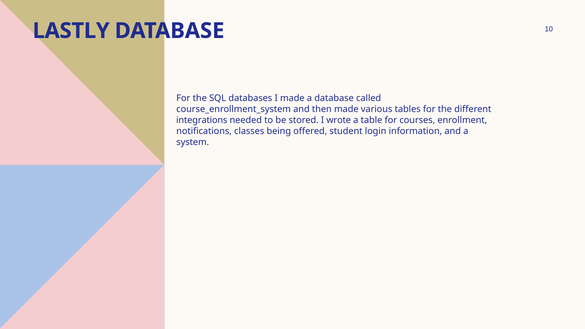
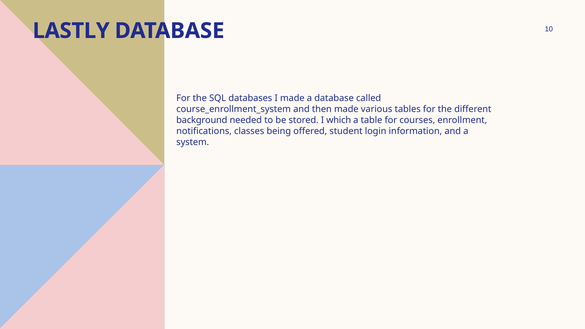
integrations: integrations -> background (202, 120)
wrote: wrote -> which (339, 120)
